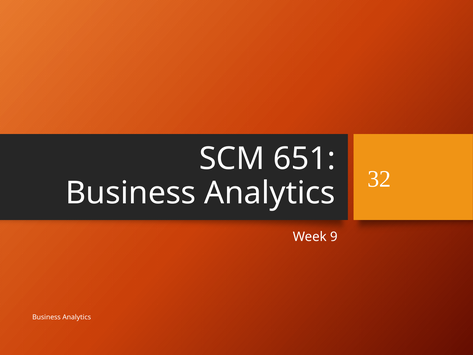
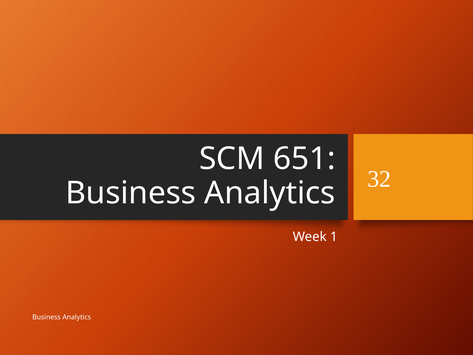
9: 9 -> 1 (334, 237)
